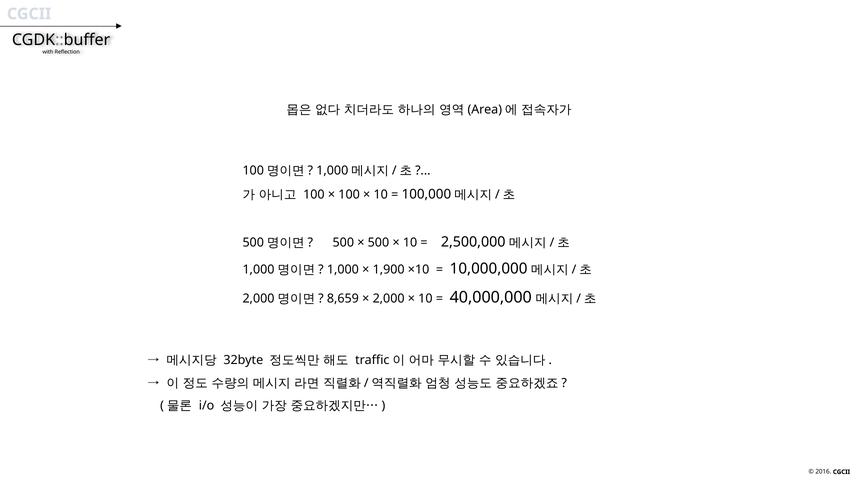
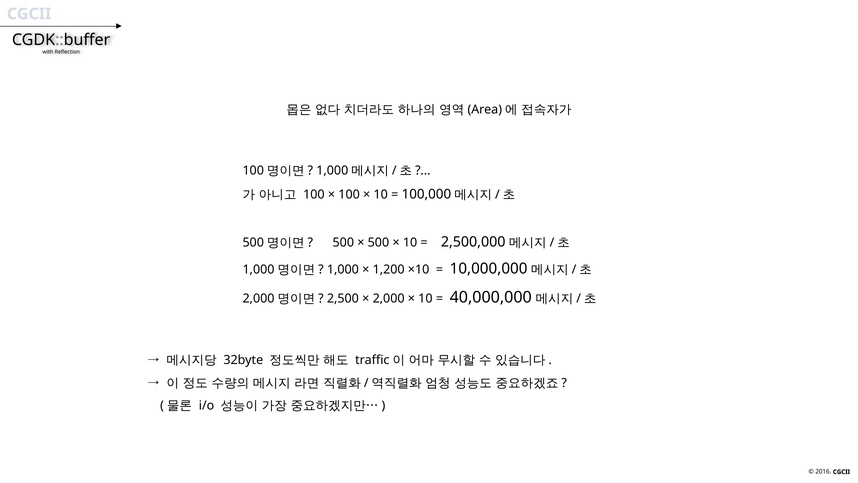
1,900: 1,900 -> 1,200 (389, 270)
8,659: 8,659 -> 2,500 (343, 298)
